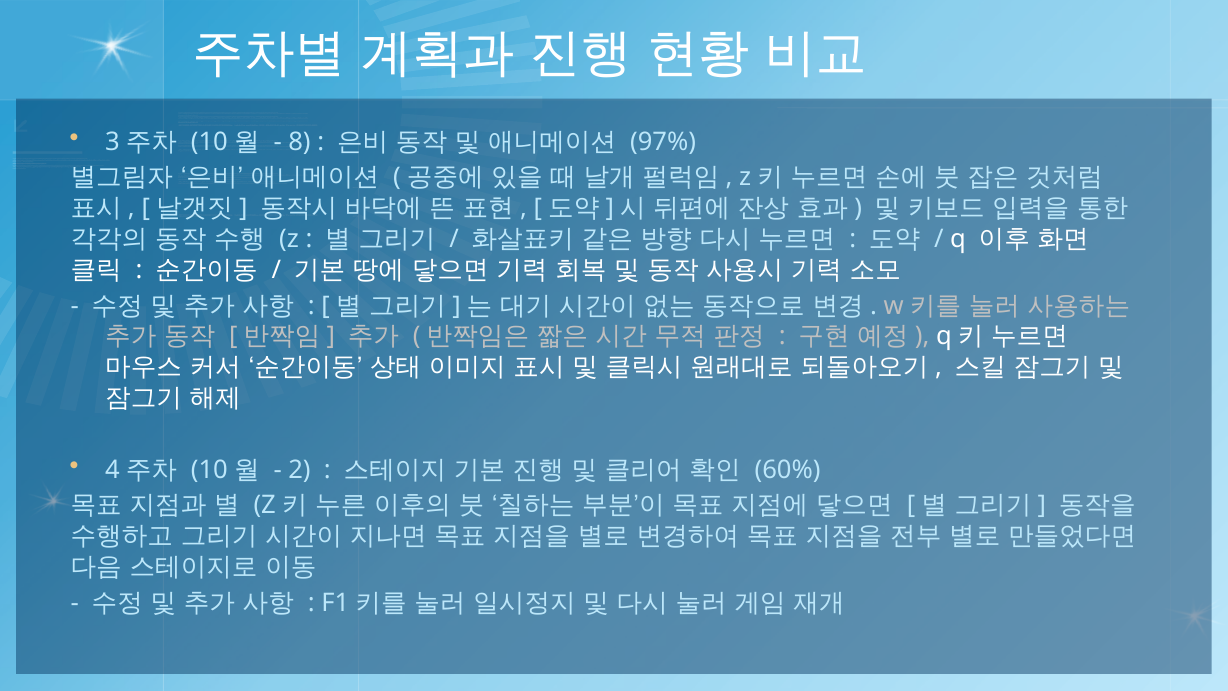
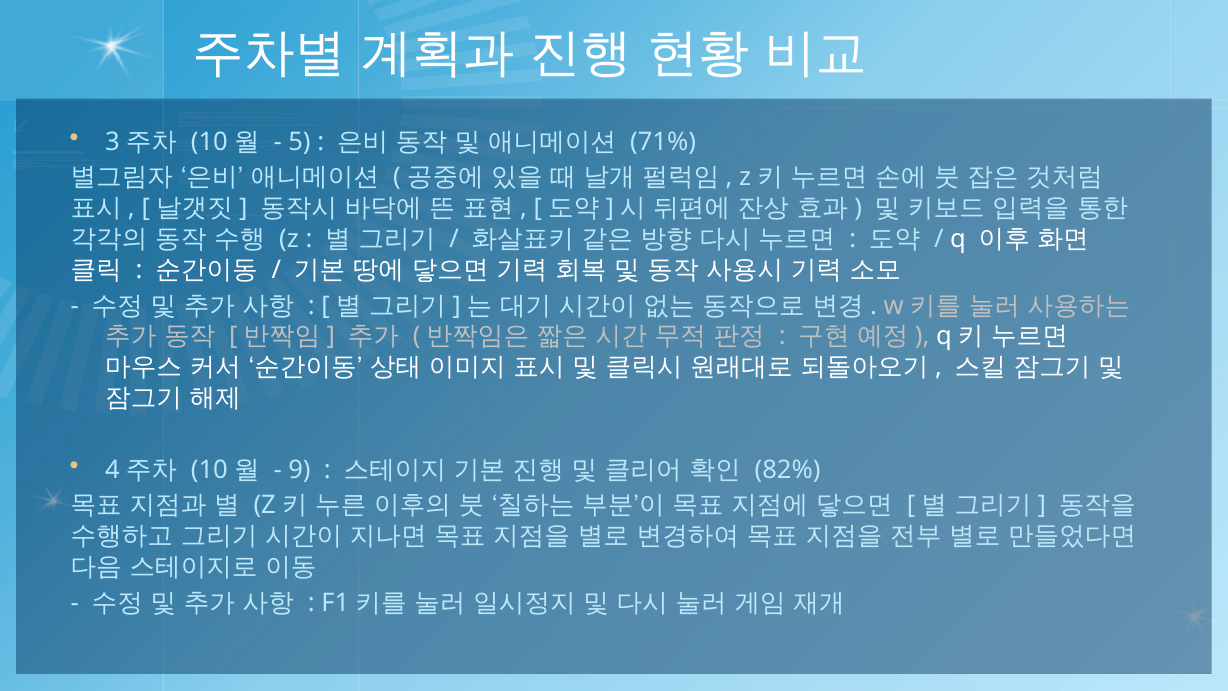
8: 8 -> 5 (300, 142)
97%: 97% -> 71% (663, 142)
2: 2 -> 9 (300, 469)
60%: 60% -> 82% (788, 469)
